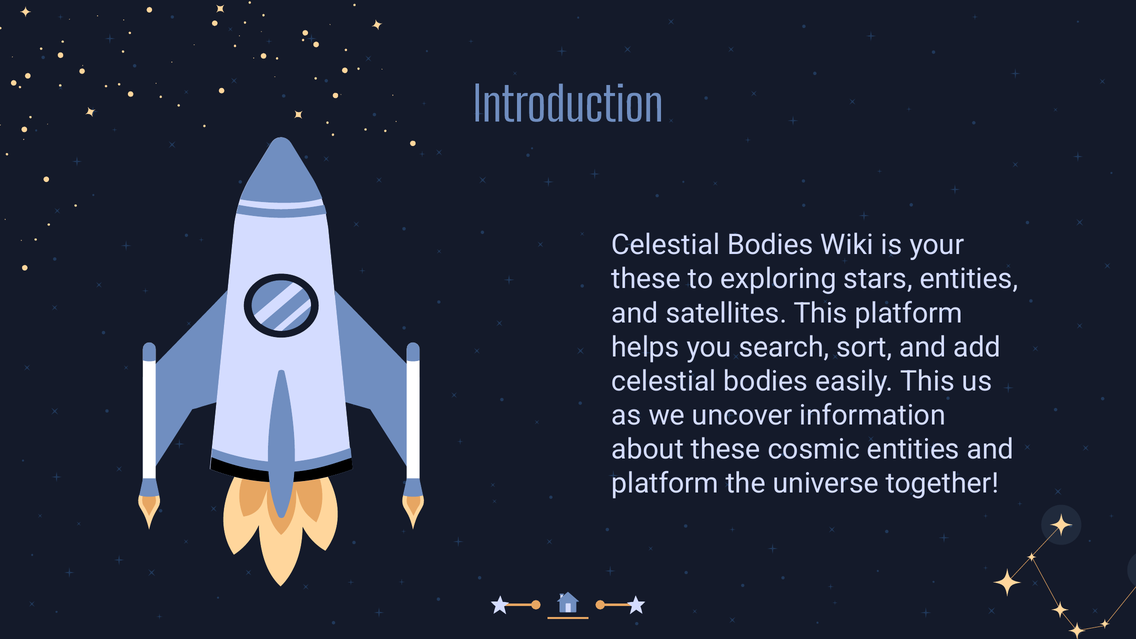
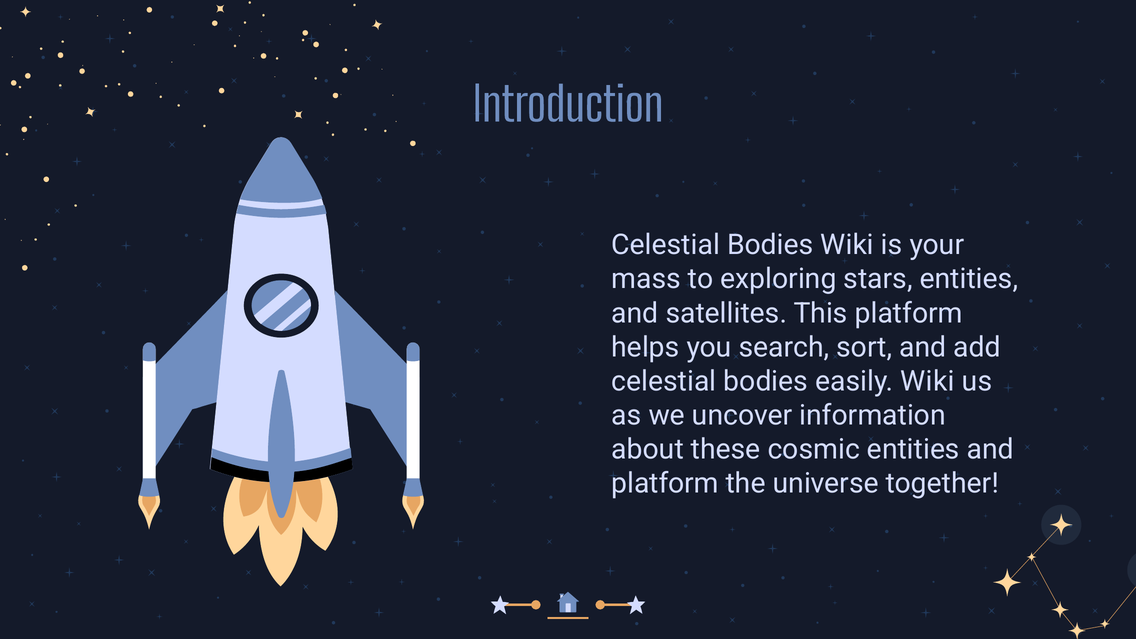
these: these -> mass (646, 279)
easily This: This -> Wiki (928, 381)
